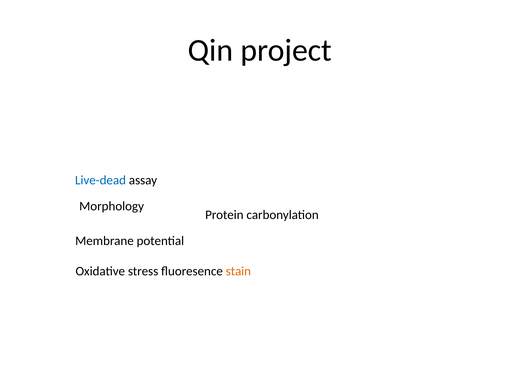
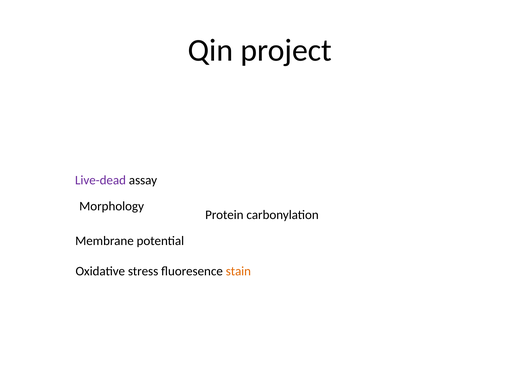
Live-dead colour: blue -> purple (100, 180)
